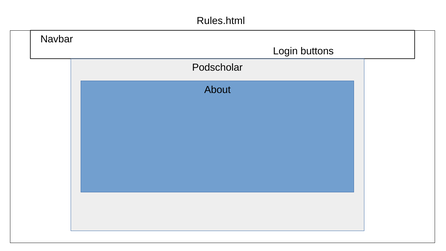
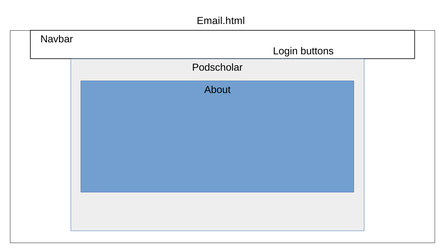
Rules.html: Rules.html -> Email.html (221, 21)
